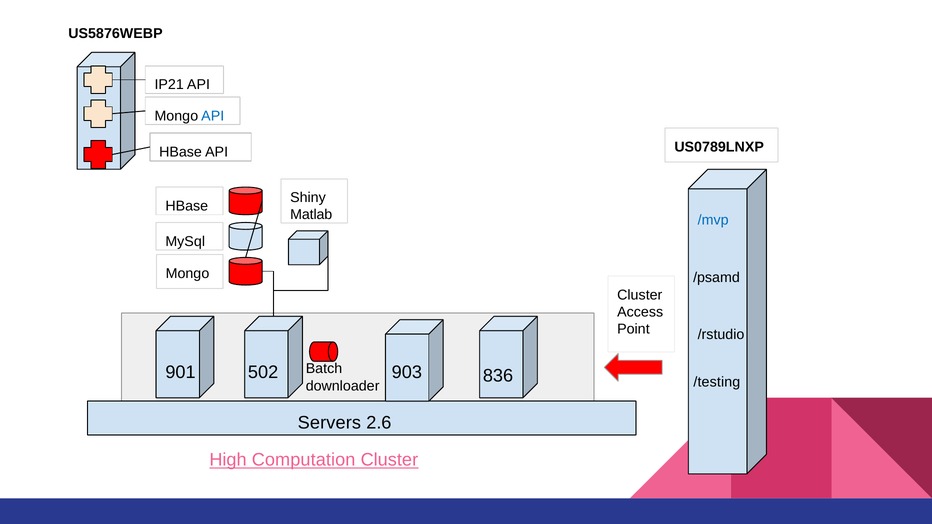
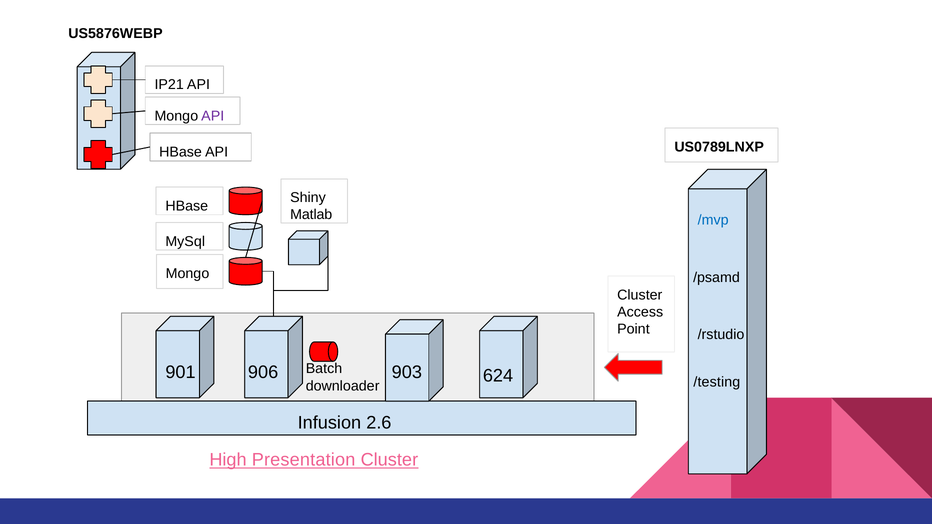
API colour: blue -> purple (213, 116)
502: 502 -> 906 (263, 372)
836: 836 -> 624 (498, 376)
Servers: Servers -> Infusion (329, 423)
Computation: Computation -> Presentation (304, 460)
